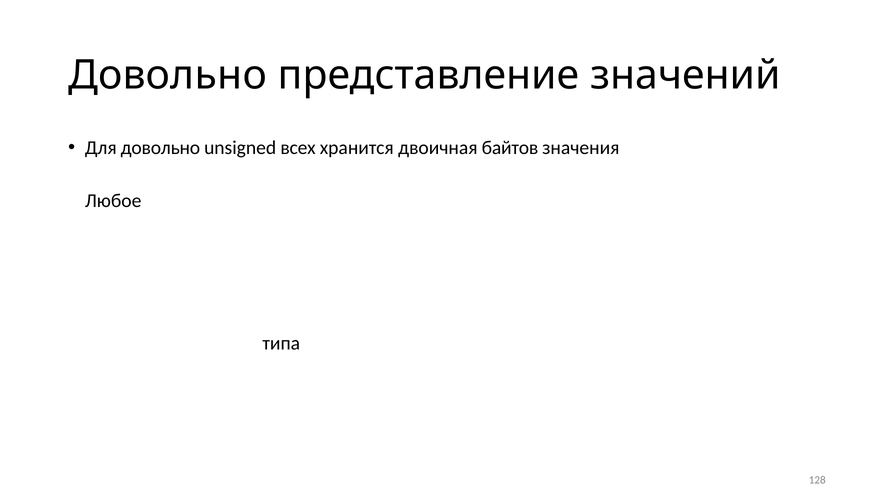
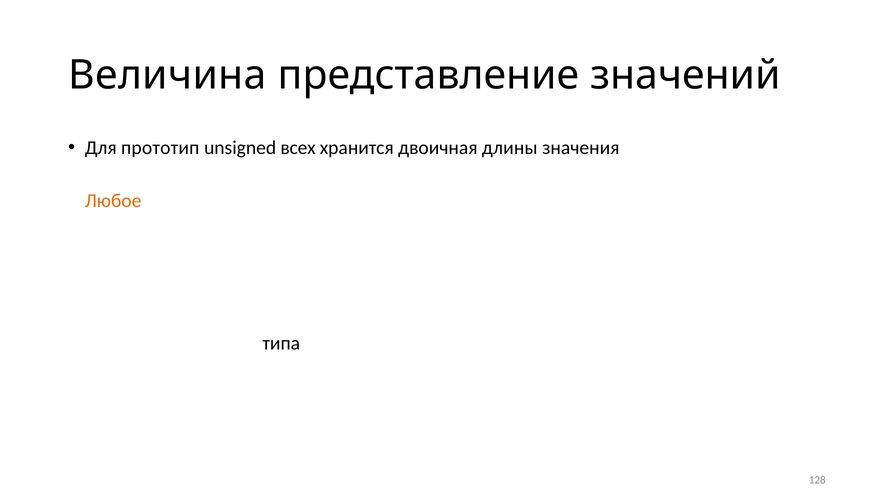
Довольно: Довольно -> Величина (167, 75)
Для довольно: довольно -> прототип (160, 148)
двоичная байтов: байтов -> длины (510, 148)
Любое colour: black -> orange (113, 201)
